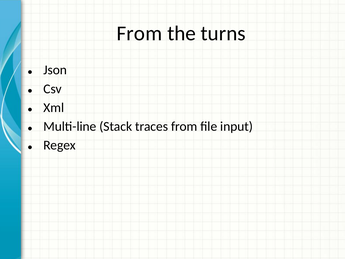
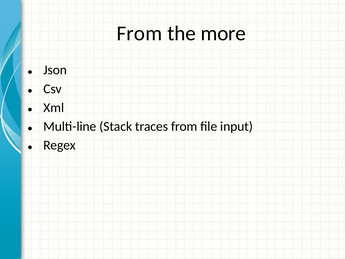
turns: turns -> more (223, 33)
